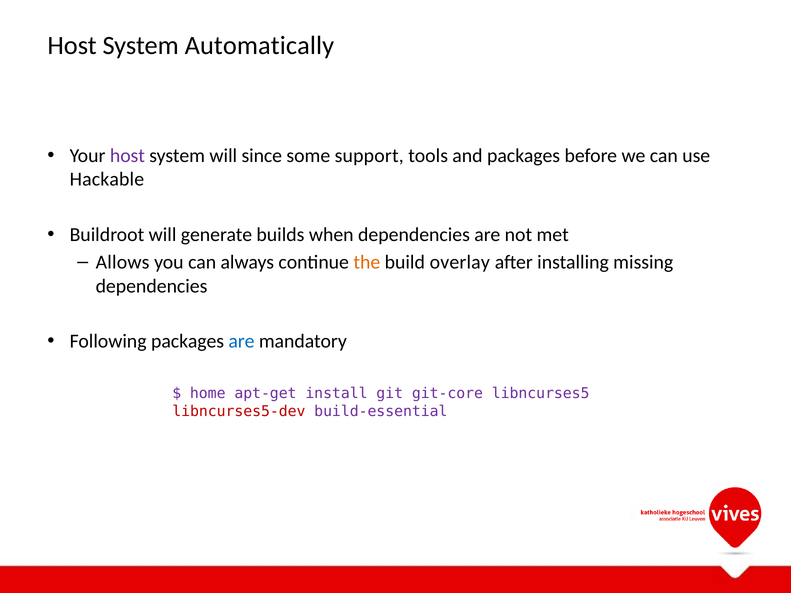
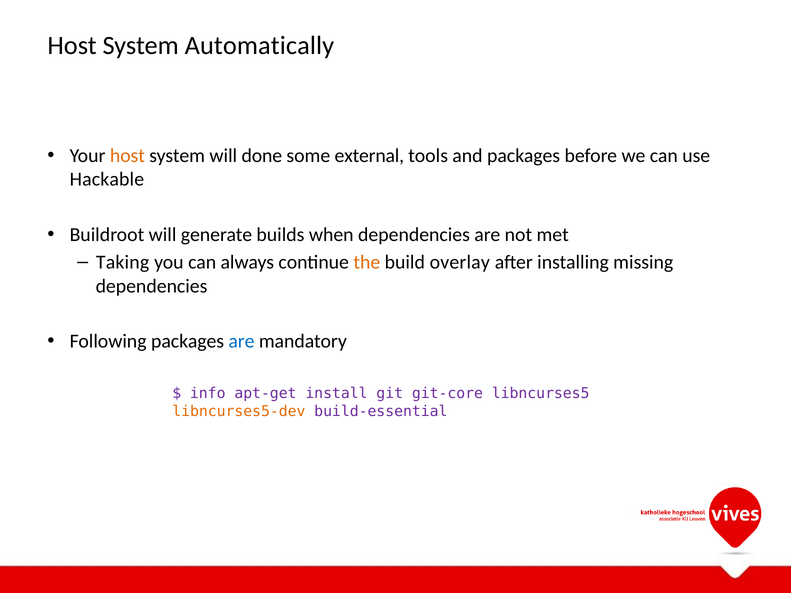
host colour: purple -> orange (127, 156)
since: since -> done (262, 156)
support: support -> external (369, 156)
Allows: Allows -> Taking (123, 262)
home: home -> info (208, 394)
libncurses5-dev colour: red -> orange (239, 412)
